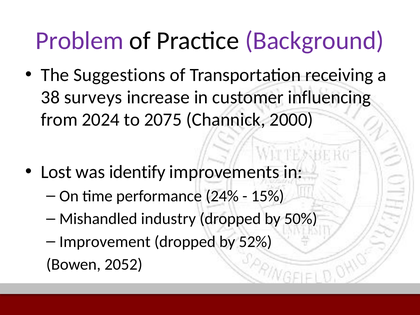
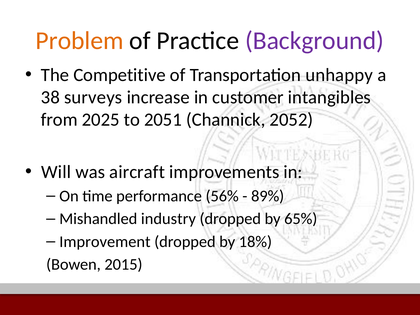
Problem colour: purple -> orange (80, 41)
Suggestions: Suggestions -> Competitive (120, 75)
receiving: receiving -> unhappy (339, 75)
influencing: influencing -> intangibles (329, 97)
2024: 2024 -> 2025 (101, 120)
2075: 2075 -> 2051 (163, 120)
2000: 2000 -> 2052 (291, 120)
Lost: Lost -> Will (56, 172)
identify: identify -> aircraft (137, 172)
24%: 24% -> 56% (222, 196)
15%: 15% -> 89% (268, 196)
50%: 50% -> 65% (301, 219)
52%: 52% -> 18% (255, 242)
2052: 2052 -> 2015 (123, 265)
